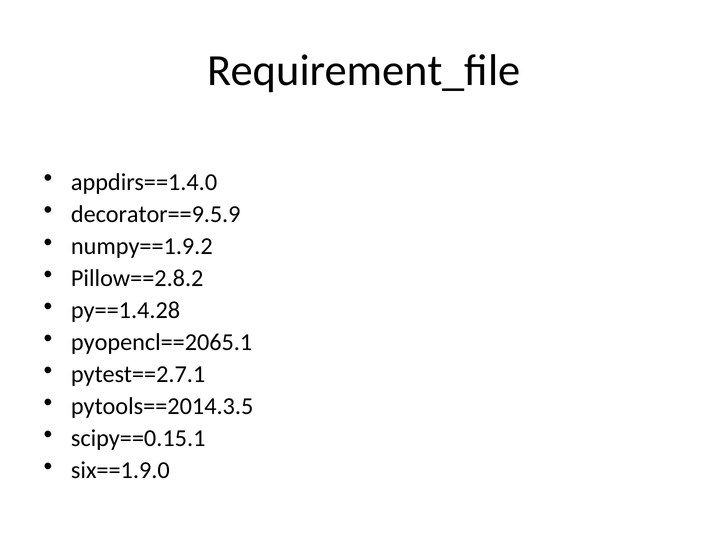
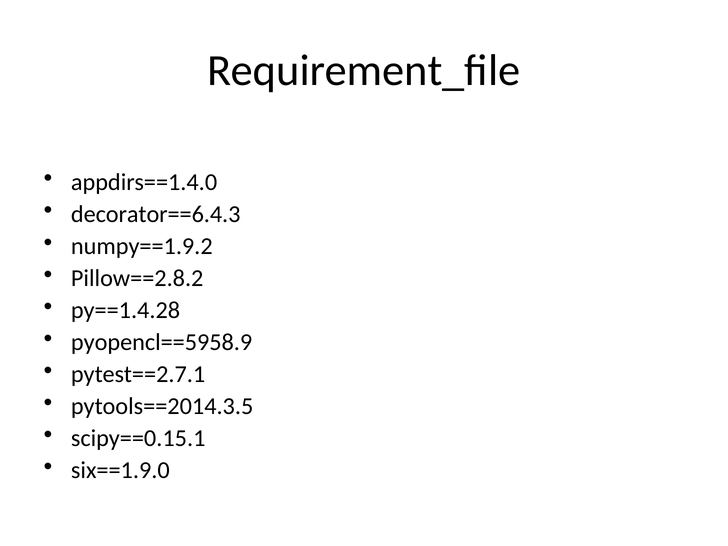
decorator==9.5.9: decorator==9.5.9 -> decorator==6.4.3 (156, 214)
pyopencl==2065.1: pyopencl==2065.1 -> pyopencl==5958.9 (162, 342)
